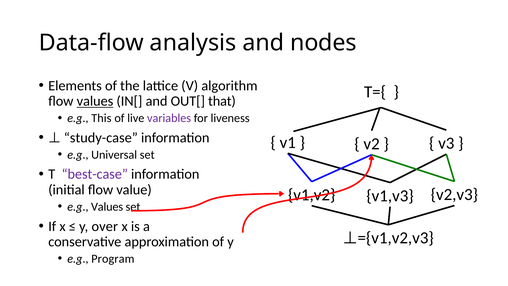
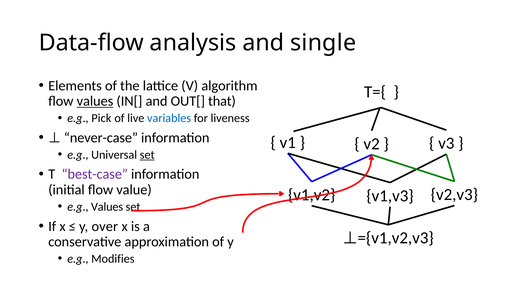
nodes: nodes -> single (323, 43)
This: This -> Pick (101, 118)
variables colour: purple -> blue (169, 118)
study-case: study-case -> never-case (104, 138)
set underline: none -> present (147, 155)
Program: Program -> Modifies (113, 258)
